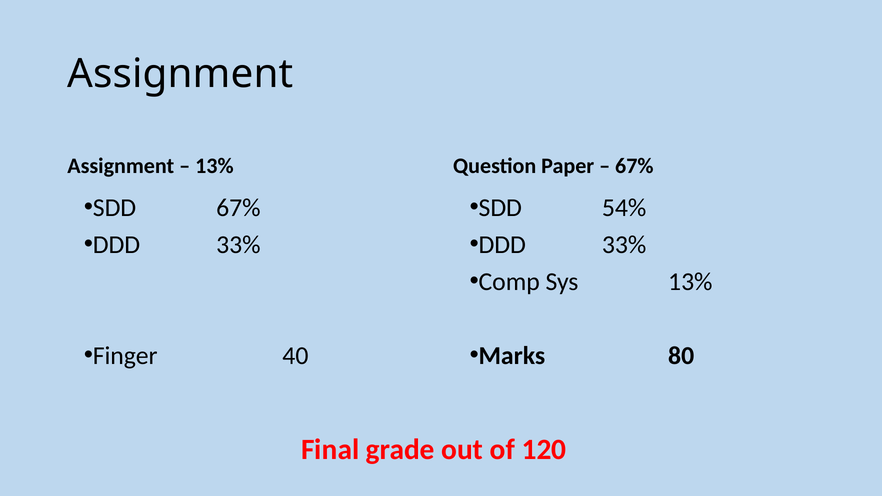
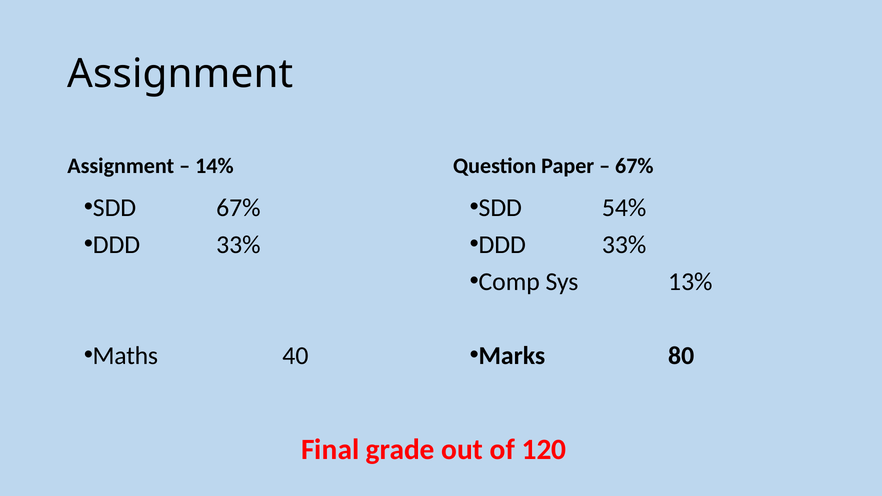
13%: 13% -> 14% (214, 166)
Finger: Finger -> Maths (125, 356)
